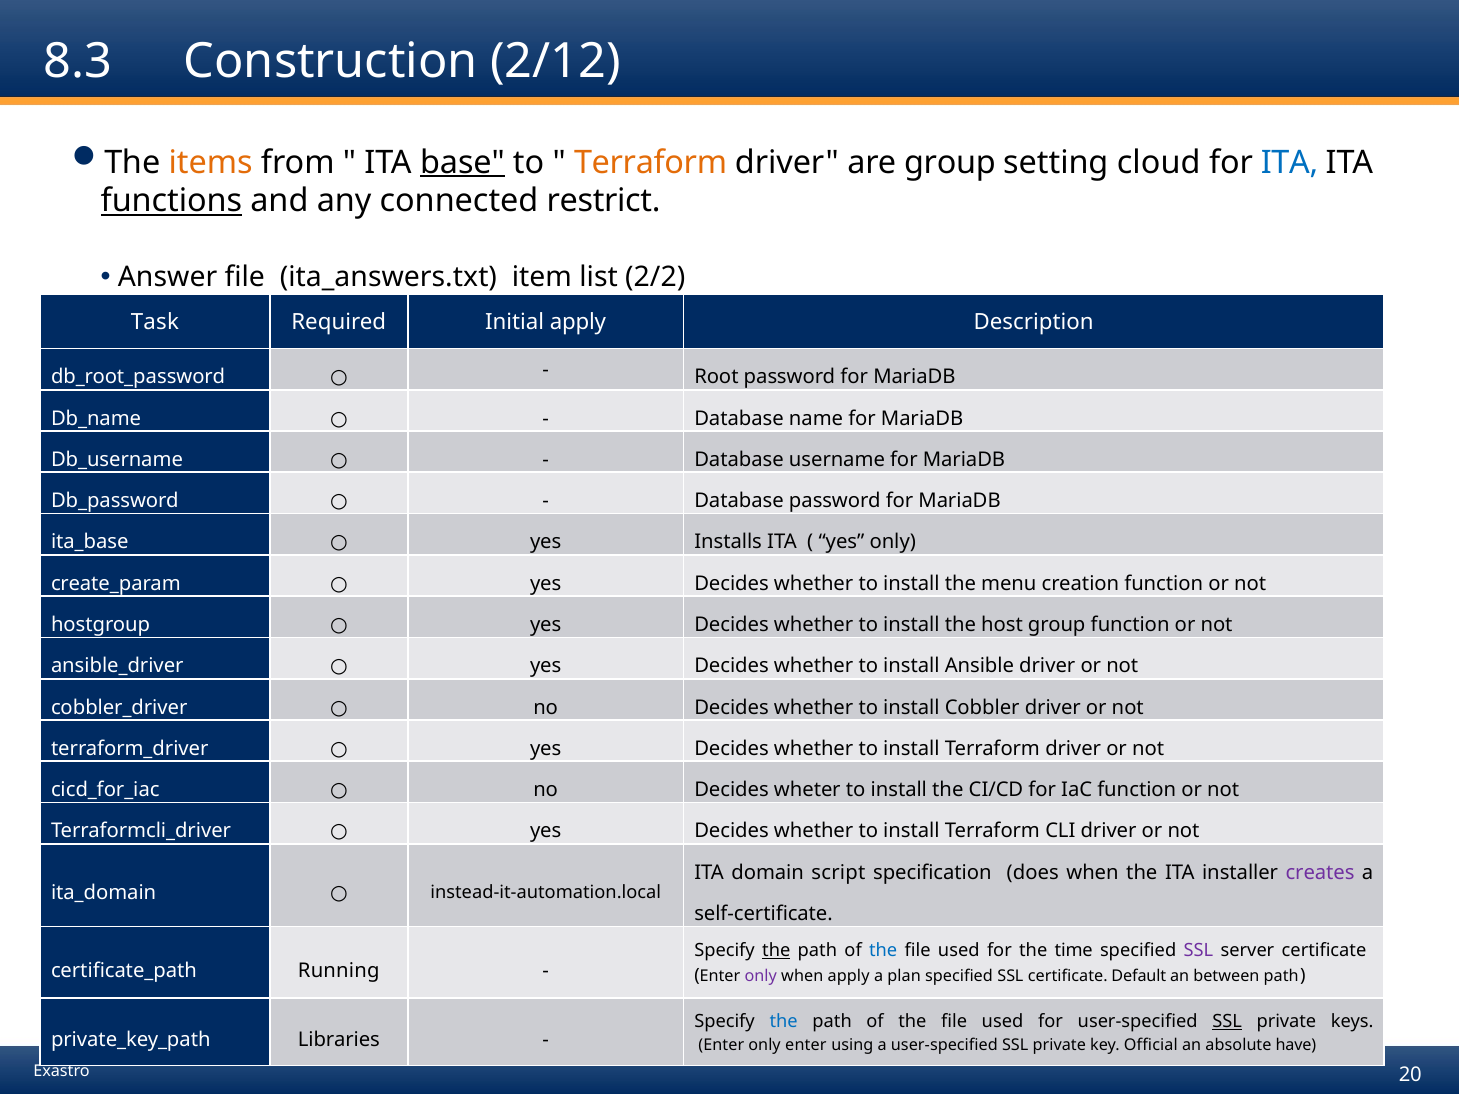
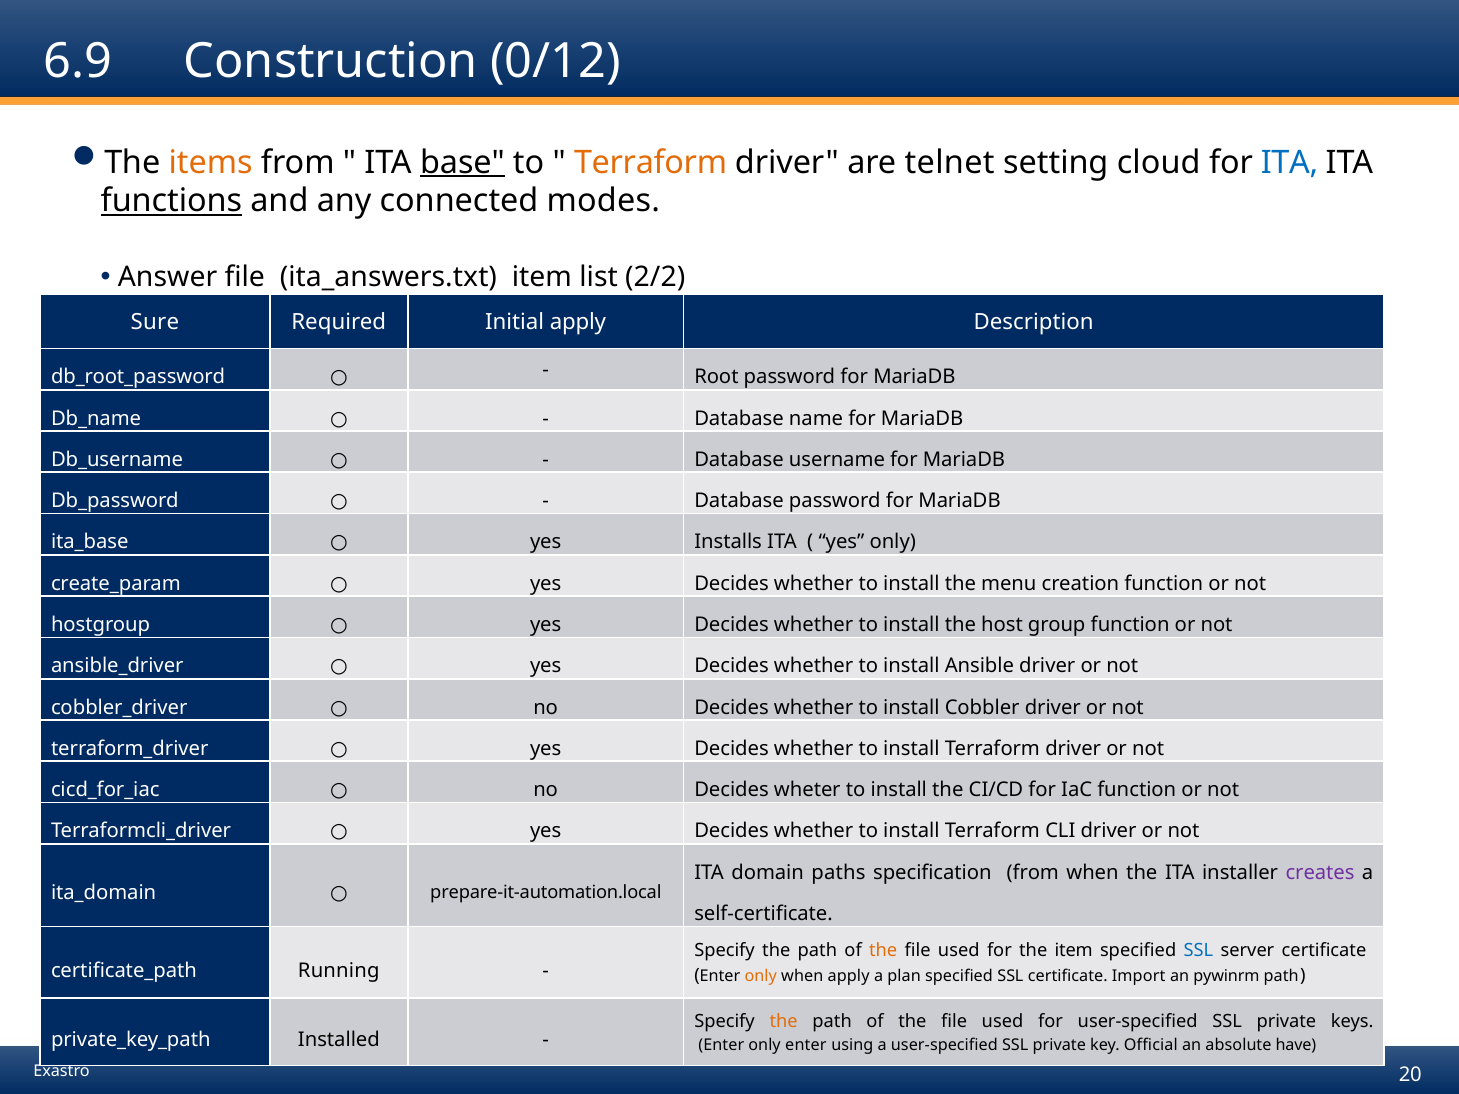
8.3: 8.3 -> 6.9 (78, 62)
2/12: 2/12 -> 0/12 (556, 62)
are group: group -> telnet (950, 162)
restrict: restrict -> modes (603, 201)
Task: Task -> Sure (155, 323)
script: script -> paths (838, 873)
specification does: does -> from (1033, 873)
instead-it-automation.local: instead-it-automation.local -> prepare-it-automation.local (546, 893)
the underline: present -> none (776, 951)
the colour: blue -> orange (883, 951)
the time: time -> item (1074, 951)
SSL colour: purple -> blue (1198, 951)
only colour: purple -> orange (761, 977)
Default: Default -> Import (1139, 977)
between: between -> pywinrm (1226, 977)
the colour: blue -> orange (784, 1022)
SSL underline: present -> none (1227, 1022)
Libraries: Libraries -> Installed (339, 1040)
